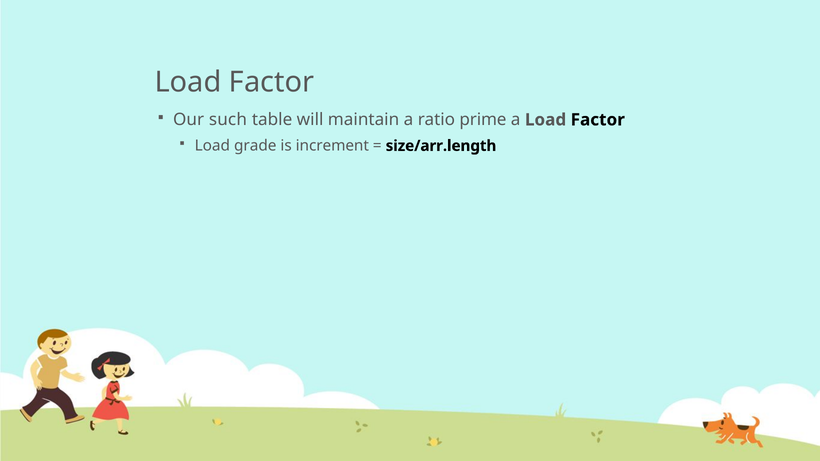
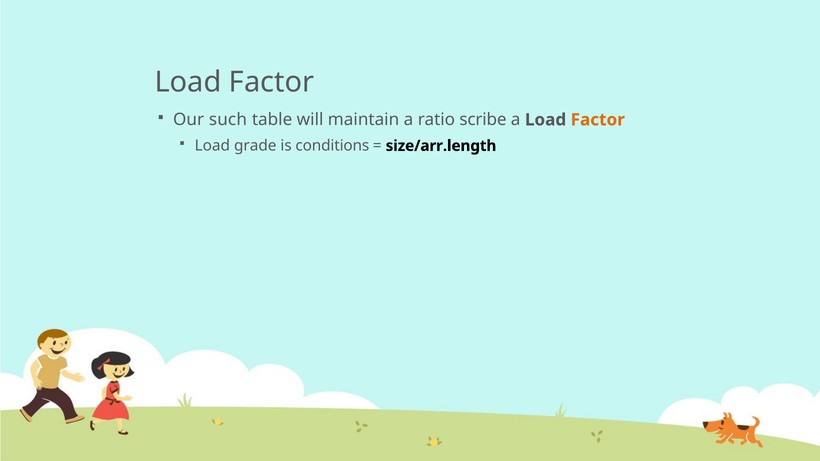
prime: prime -> scribe (483, 120)
Factor colour: black -> orange (598, 120)
increment: increment -> conditions (332, 146)
